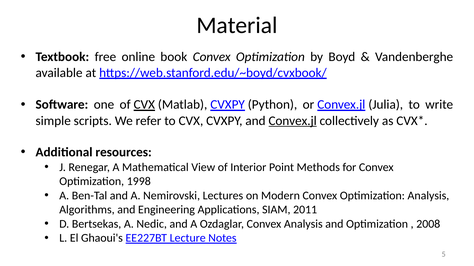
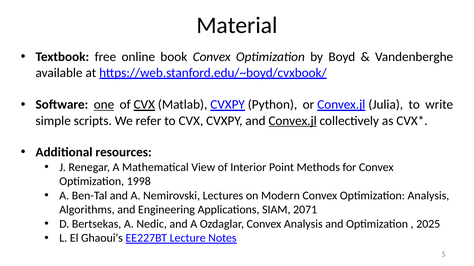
one underline: none -> present (104, 105)
2011: 2011 -> 2071 (305, 210)
2008: 2008 -> 2025 (428, 224)
